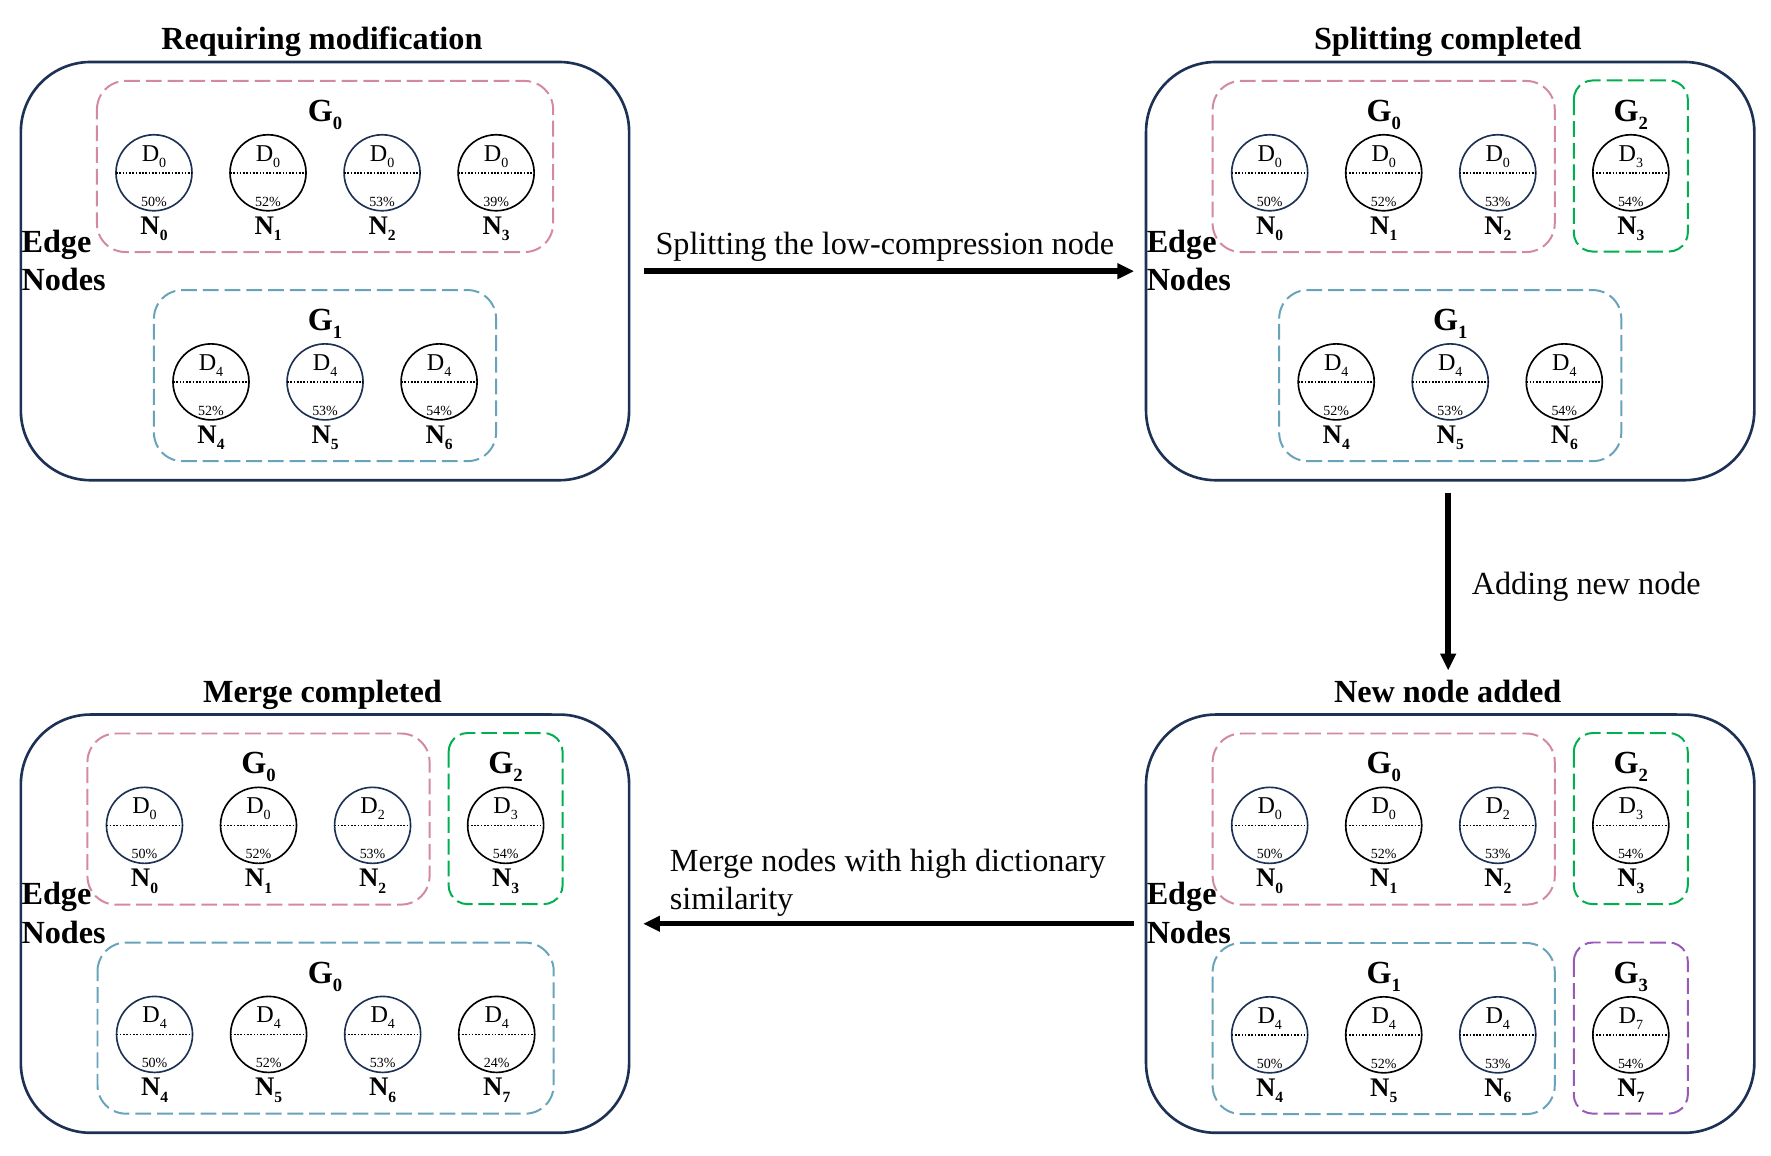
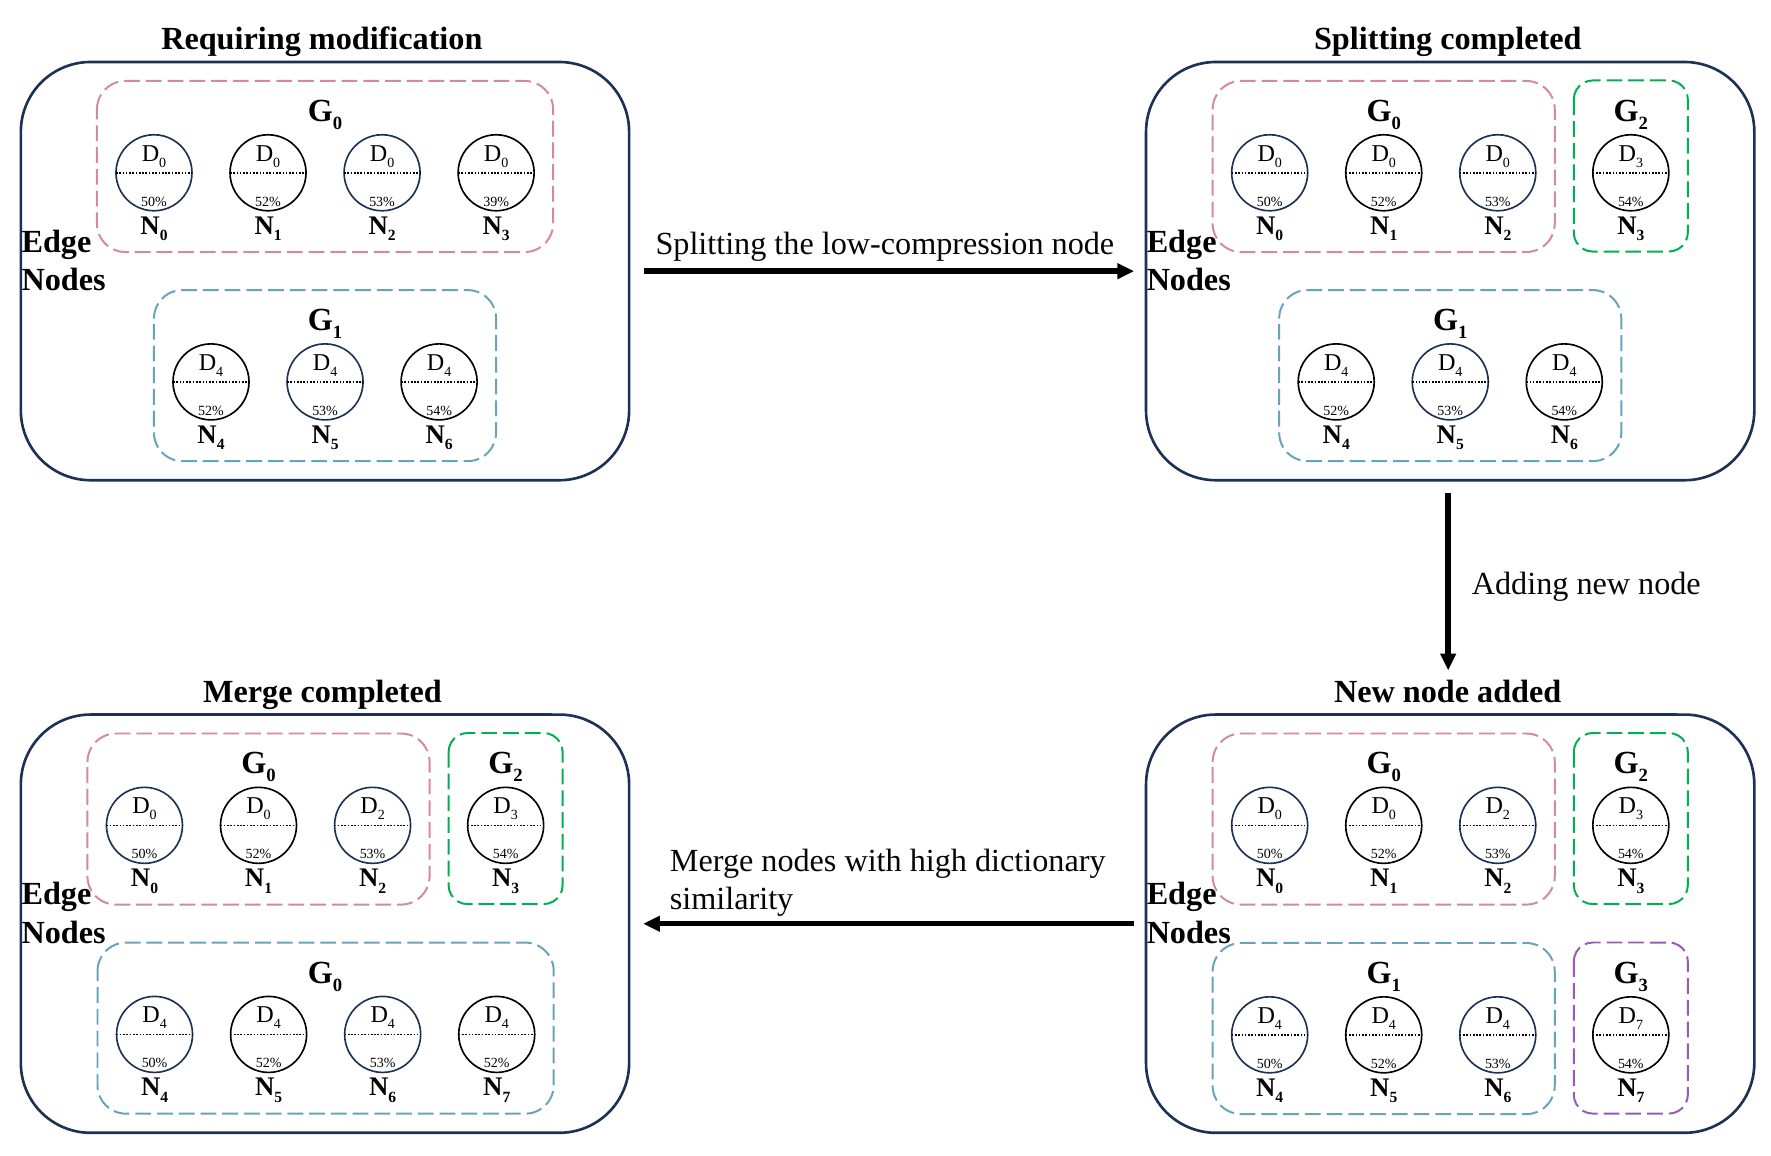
24%: 24% -> 52% (497, 1063)
